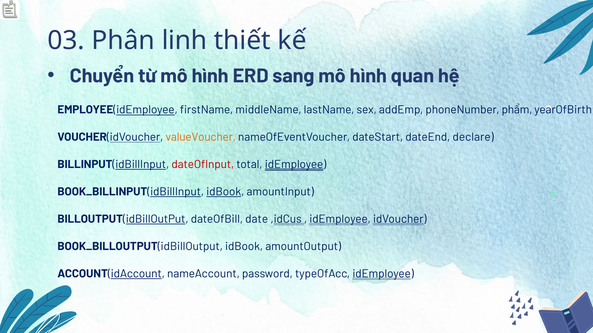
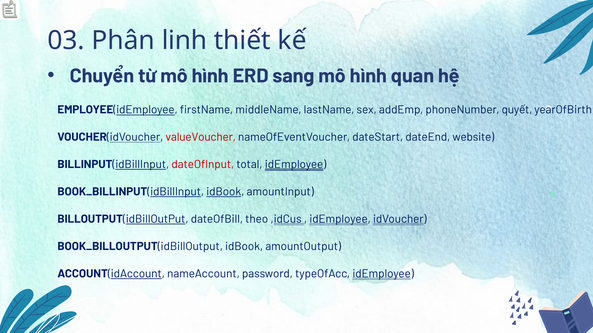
phẩm: phẩm -> quyết (517, 110)
valueVoucher colour: orange -> red (201, 137)
declare: declare -> website (473, 137)
date: date -> theo (257, 219)
